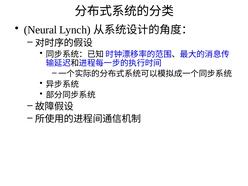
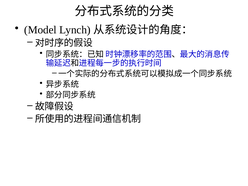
Neural: Neural -> Model (40, 30)
